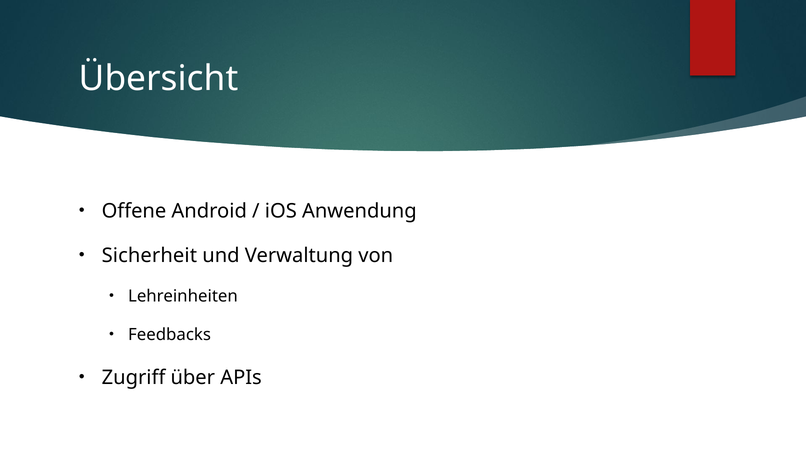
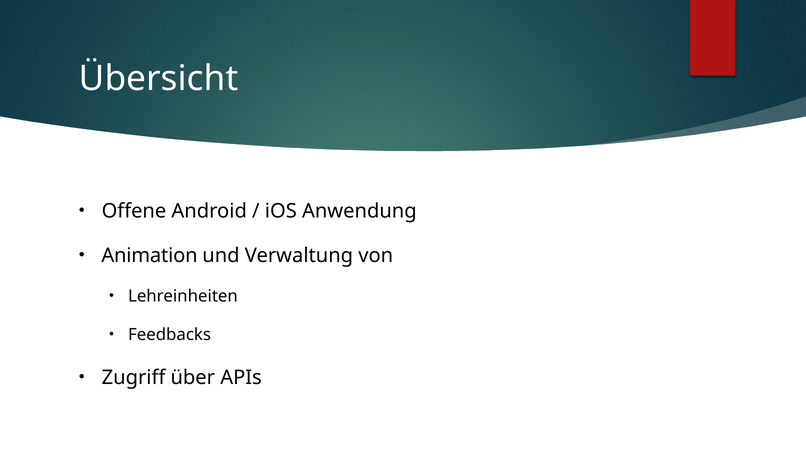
Sicherheit: Sicherheit -> Animation (150, 256)
